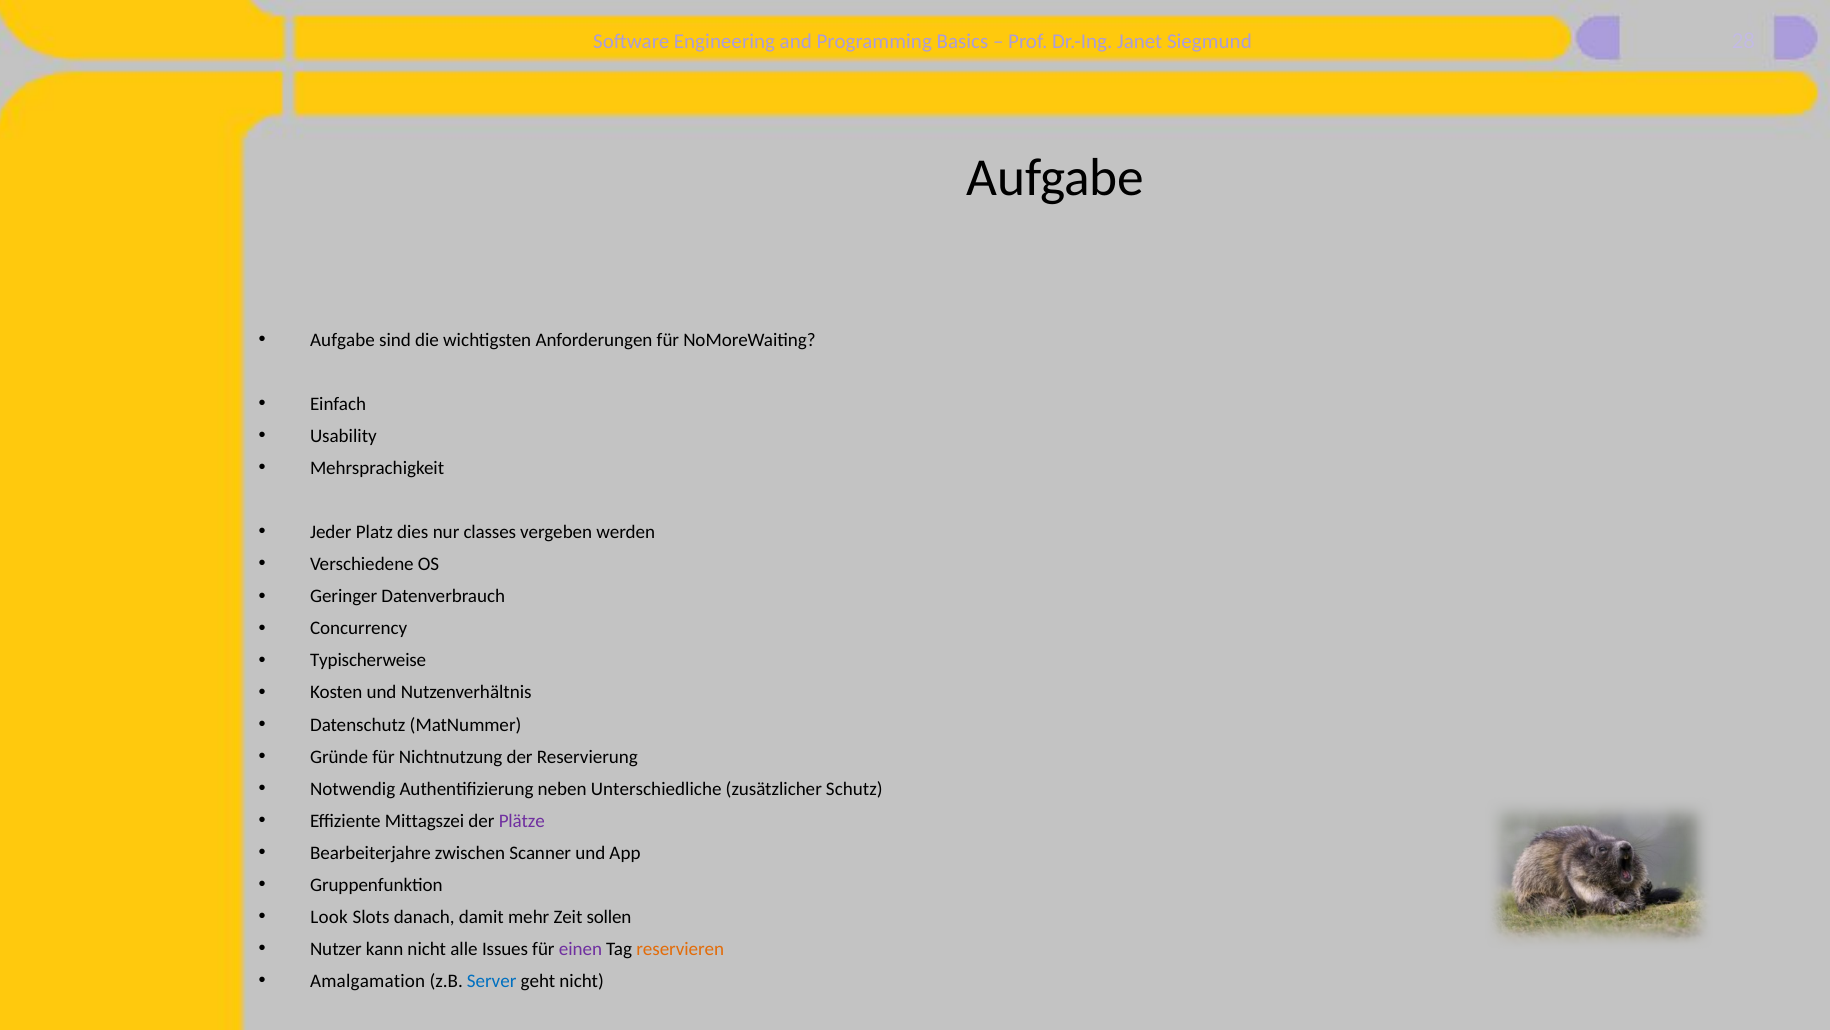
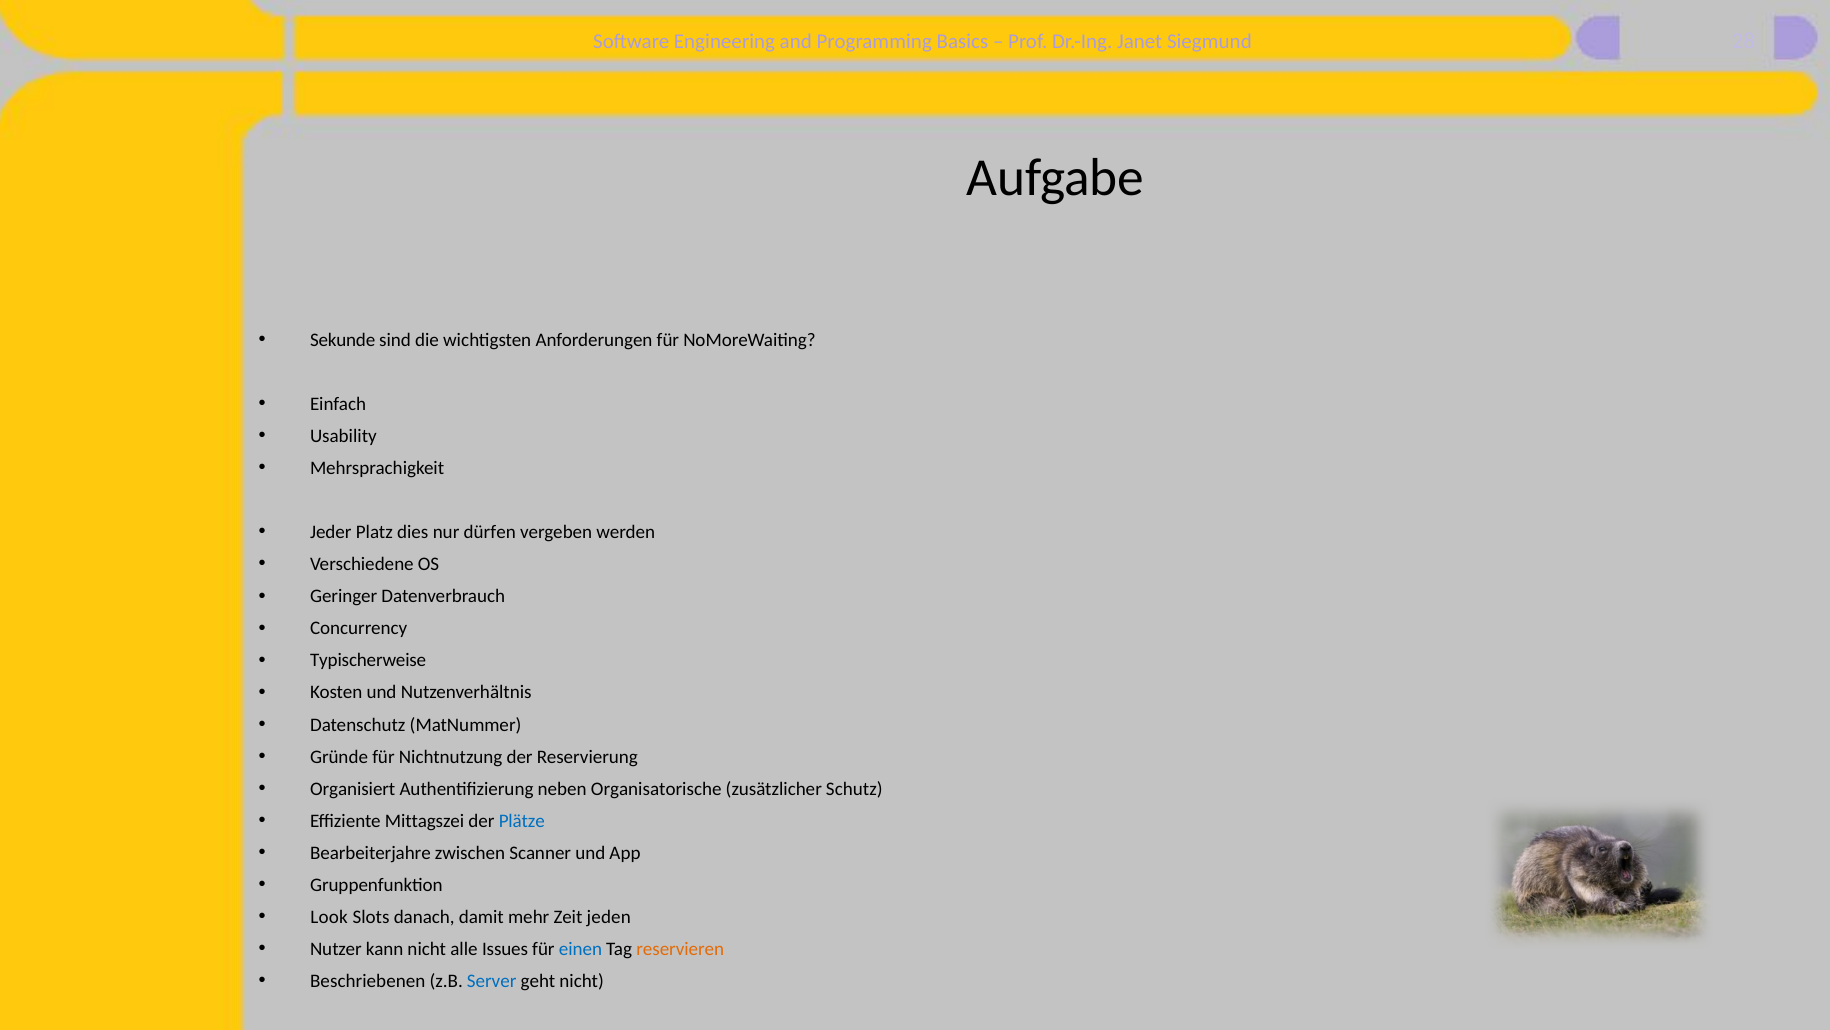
Aufgabe: Aufgabe -> Sekunde (343, 340)
classes: classes -> dürfen (490, 532)
Notwendig: Notwendig -> Organisiert (353, 788)
Unterschiedliche: Unterschiedliche -> Organisatorische (656, 788)
Plätze colour: purple -> blue (522, 820)
sollen: sollen -> jeden (609, 917)
einen colour: purple -> blue (581, 949)
Amalgamation: Amalgamation -> Beschriebenen (368, 981)
